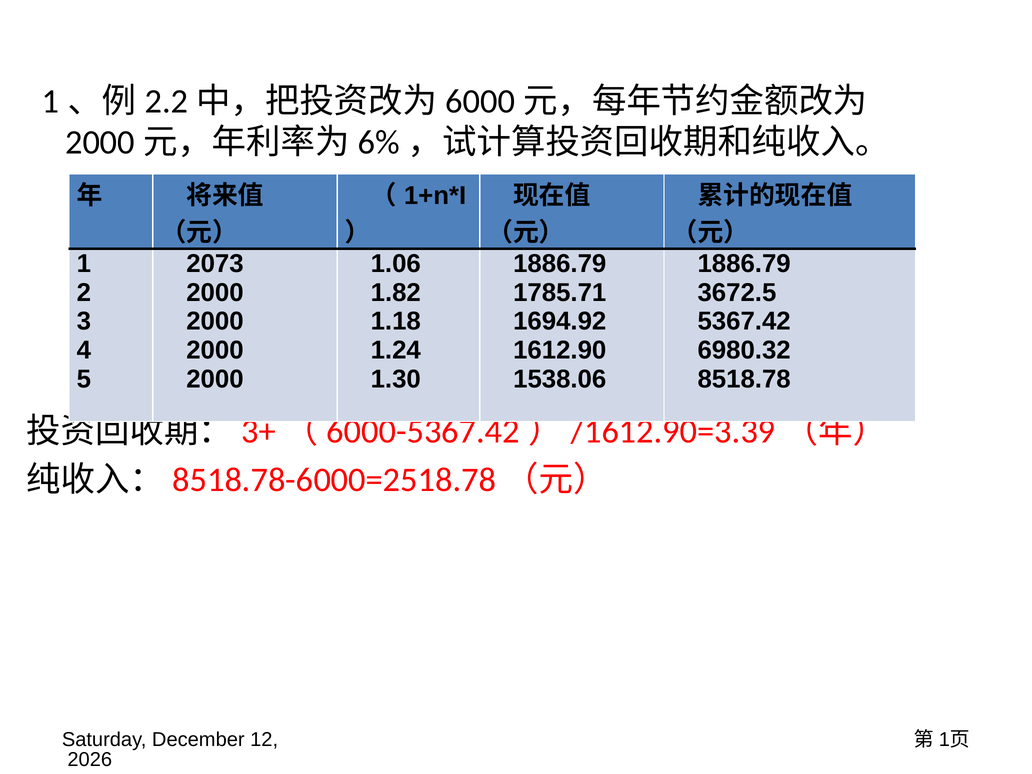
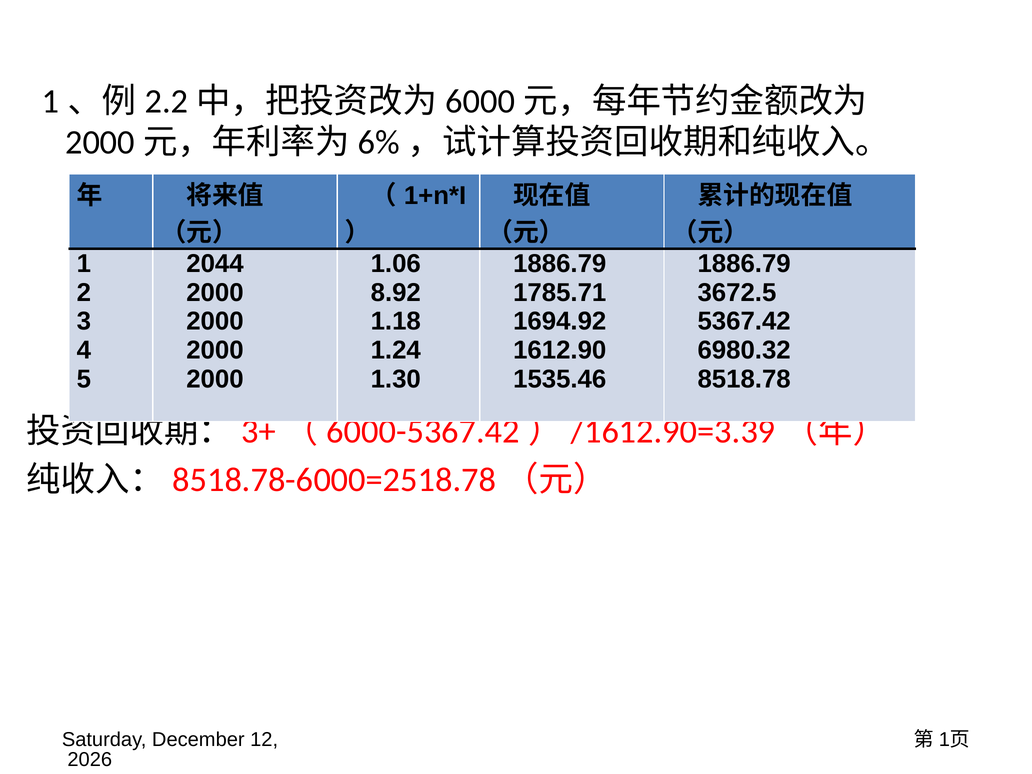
2073: 2073 -> 2044 (215, 264)
1.82: 1.82 -> 8.92 (396, 293)
1538.06: 1538.06 -> 1535.46 (560, 379)
